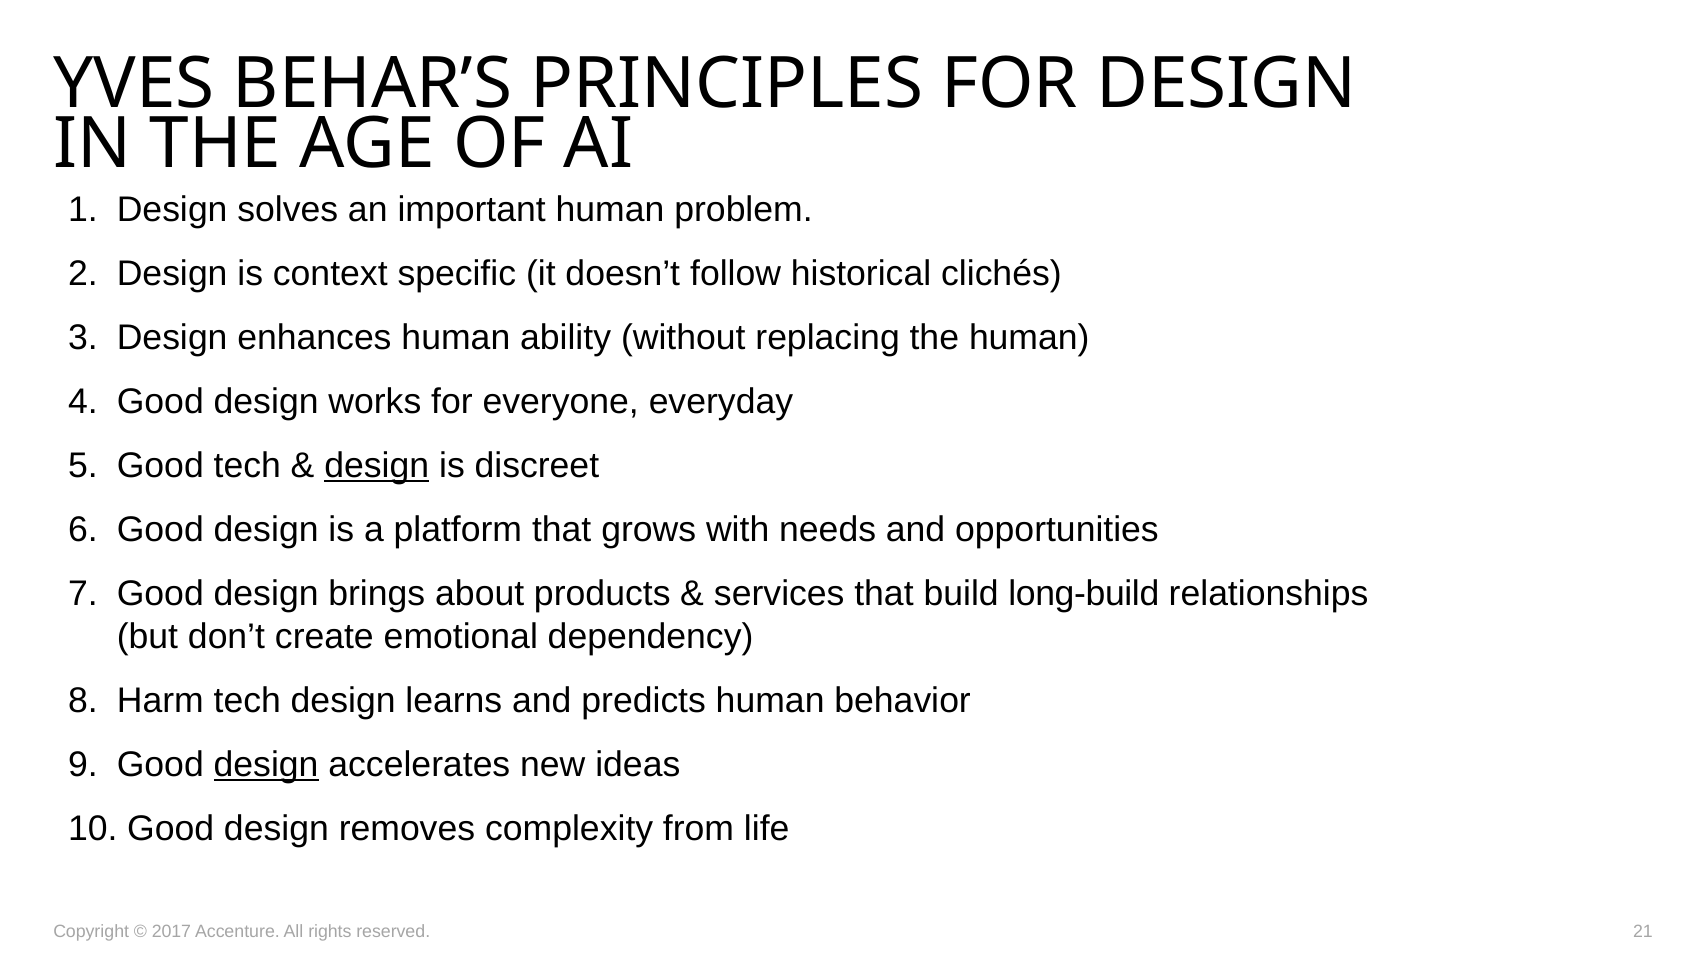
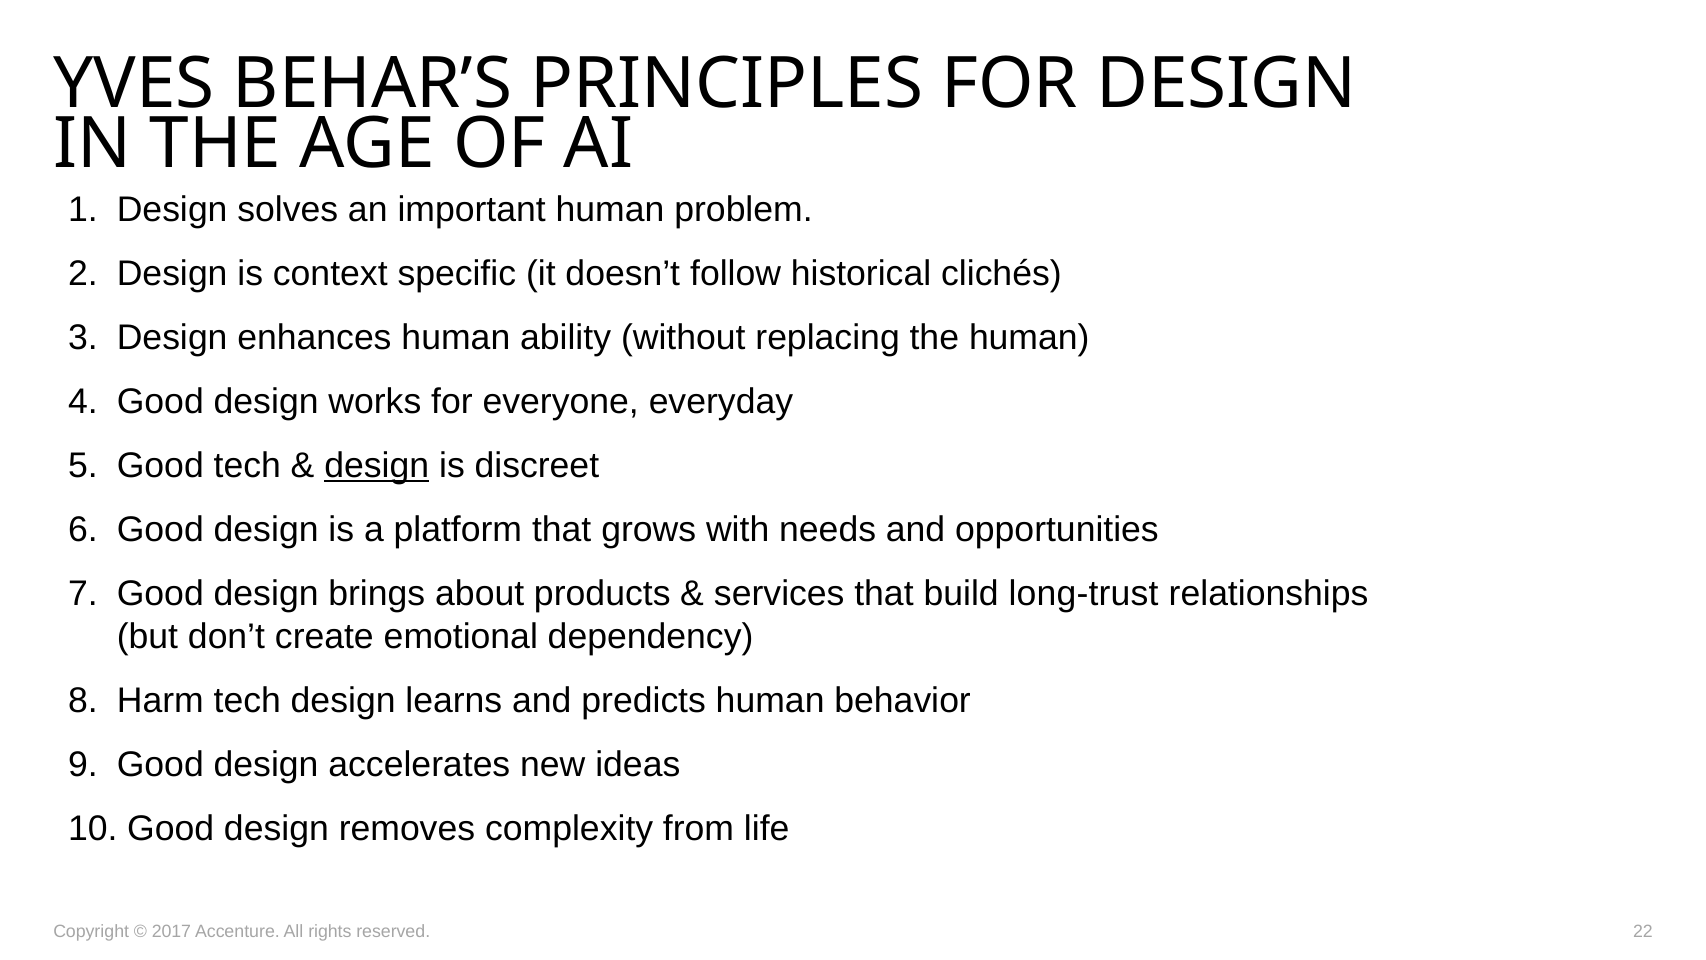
long-build: long-build -> long-trust (1084, 594)
design underline: present -> none (266, 764)
21: 21 -> 22 (1643, 932)
